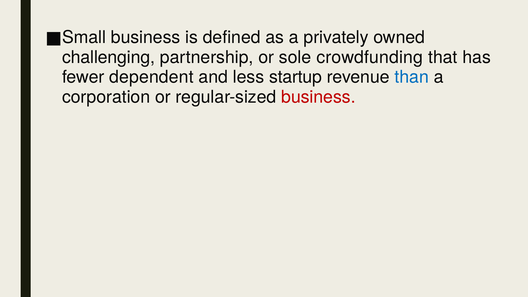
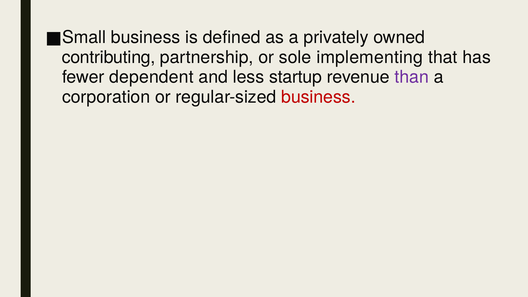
challenging: challenging -> contributing (109, 57)
crowdfunding: crowdfunding -> implementing (370, 57)
than colour: blue -> purple (412, 77)
